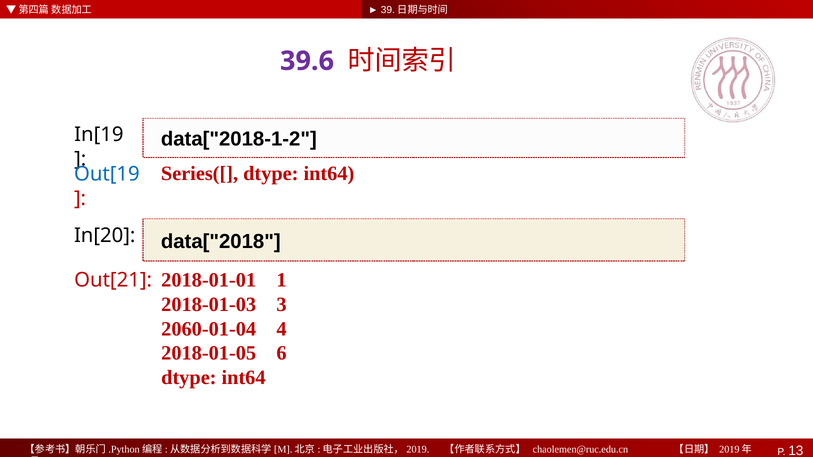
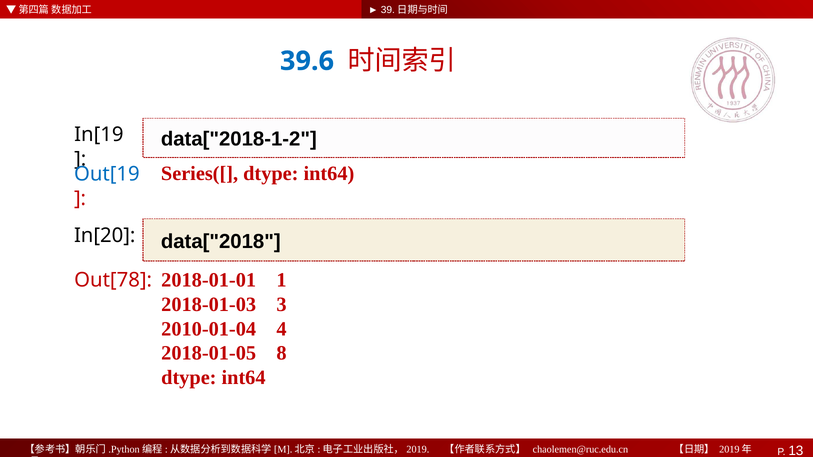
39.6 colour: purple -> blue (307, 61)
Out[21: Out[21 -> Out[78 (113, 280)
2060-01-04: 2060-01-04 -> 2010-01-04 (209, 329)
6: 6 -> 8 (281, 353)
